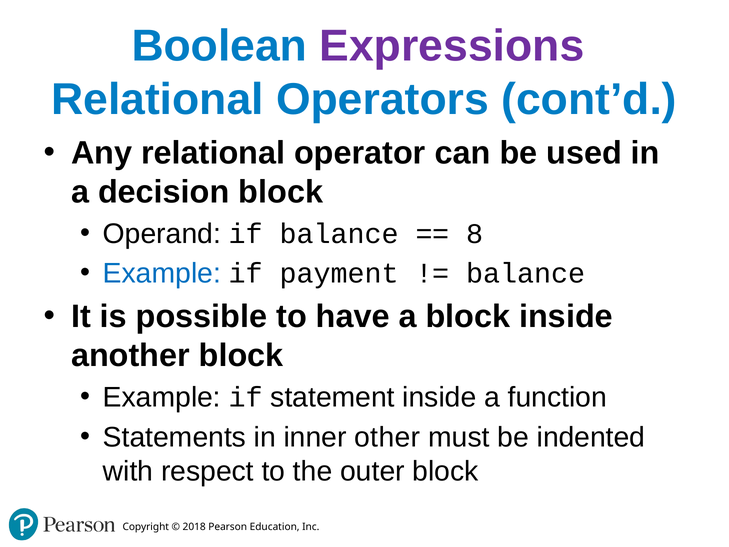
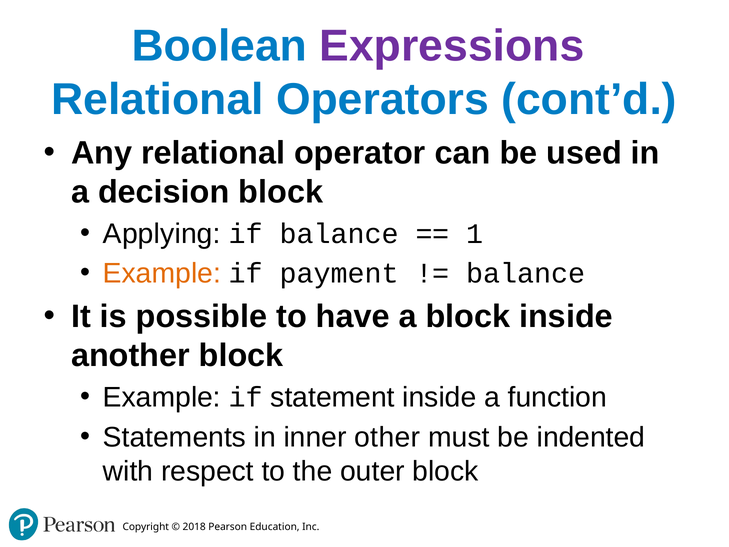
Operand: Operand -> Applying (162, 234)
8: 8 -> 1 (475, 234)
Example colour: blue -> orange (162, 273)
